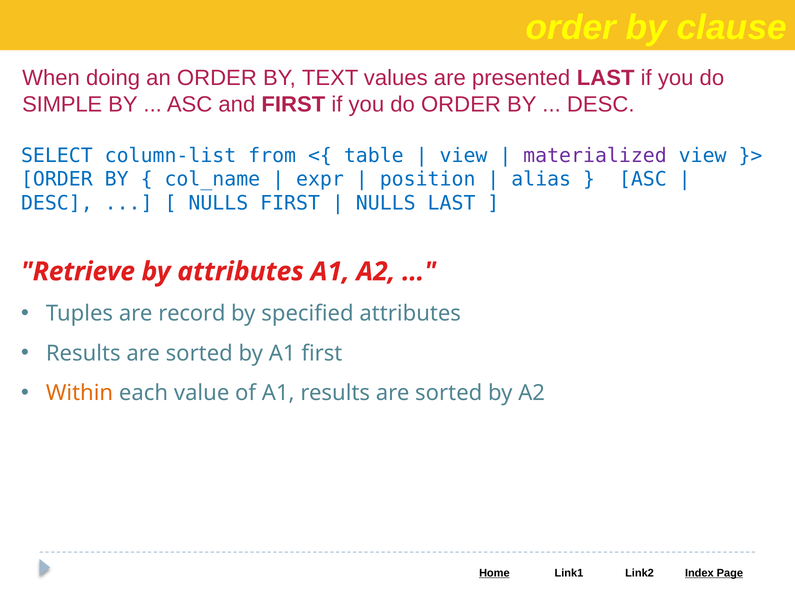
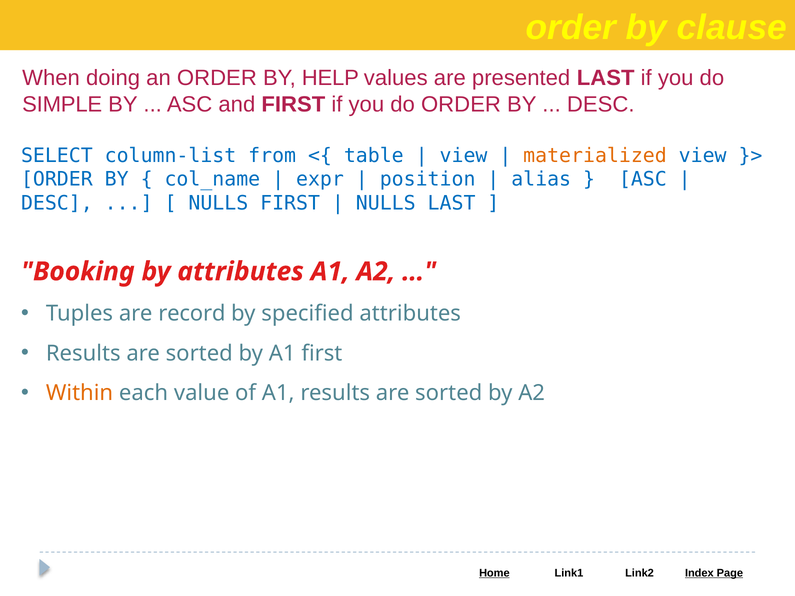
TEXT: TEXT -> HELP (330, 78)
materialized colour: purple -> orange (595, 156)
Retrieve: Retrieve -> Booking (78, 272)
